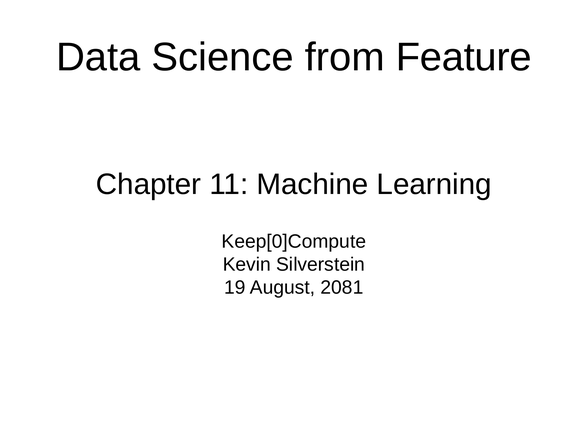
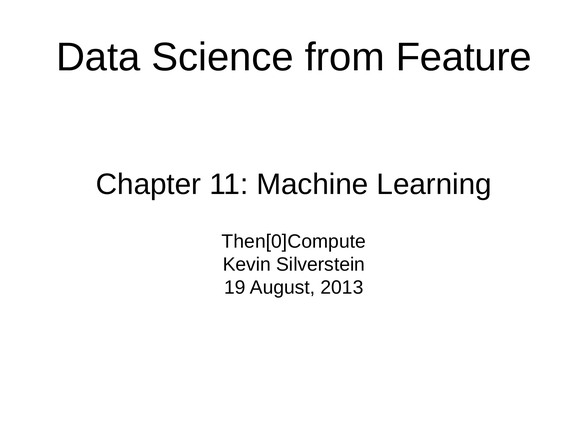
Keep[0]Compute: Keep[0]Compute -> Then[0]Compute (294, 241)
2081: 2081 -> 2013 (342, 287)
